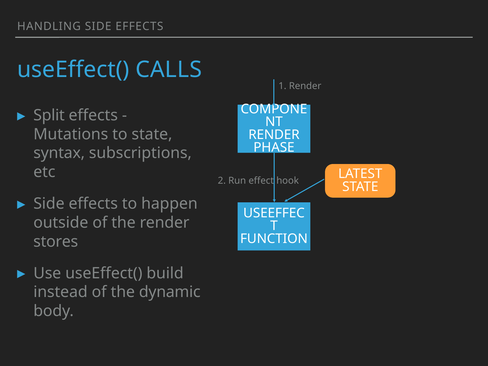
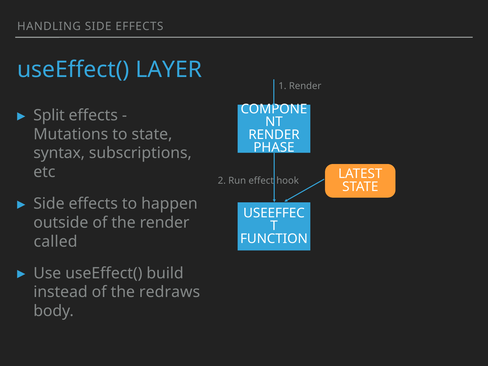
CALLS: CALLS -> LAYER (169, 70)
stores: stores -> called (56, 241)
dynamic: dynamic -> redraws (170, 292)
